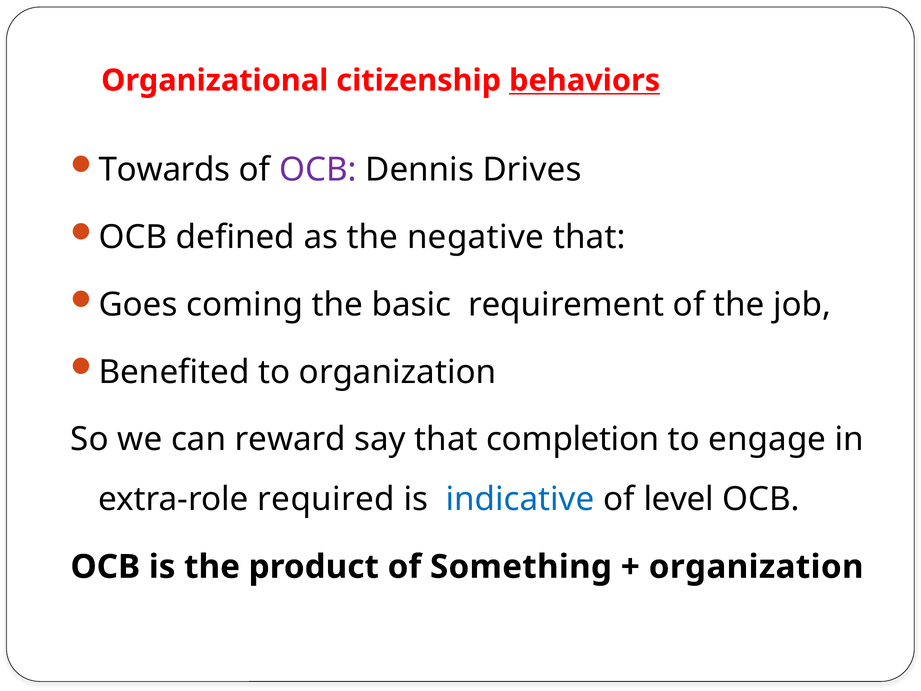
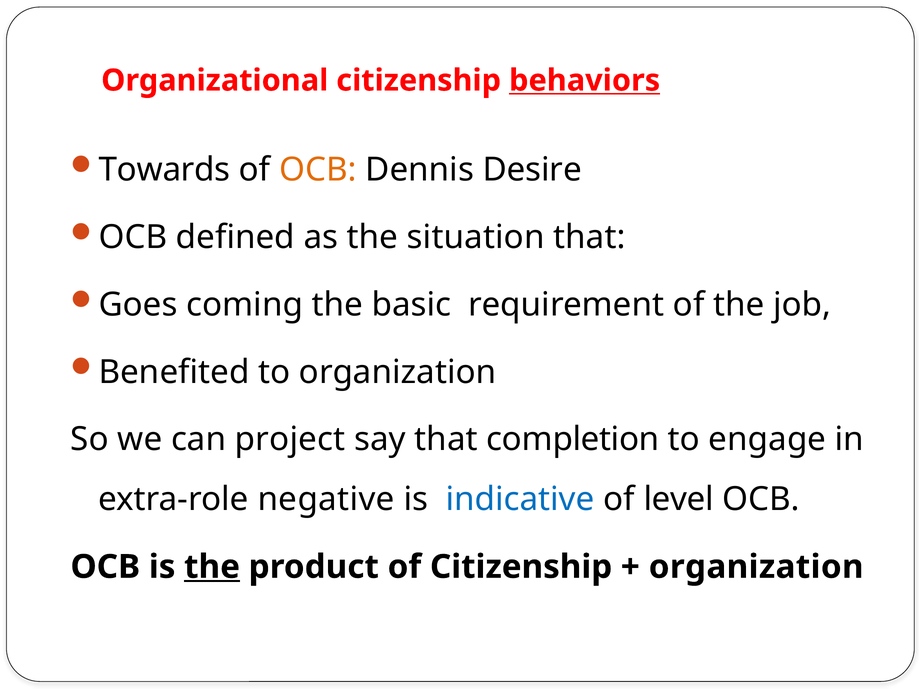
OCB colour: purple -> orange (318, 170)
Drives: Drives -> Desire (532, 170)
negative: negative -> situation (476, 237)
reward: reward -> project (290, 439)
required: required -> negative (326, 499)
the underline: none -> present (212, 567)
of Something: Something -> Citizenship (521, 567)
